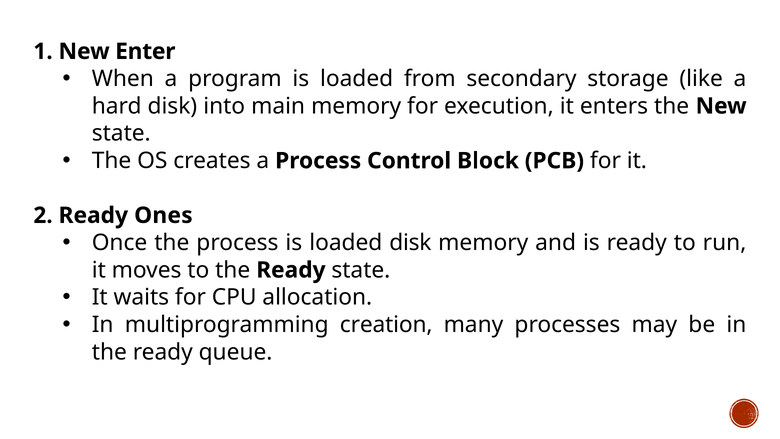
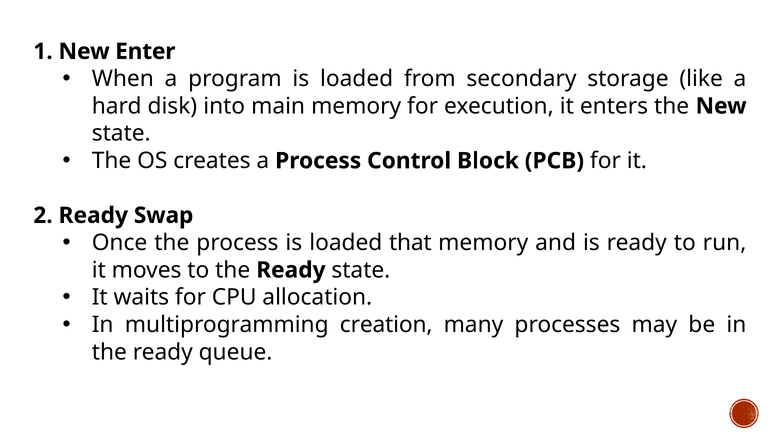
Ones: Ones -> Swap (164, 215)
loaded disk: disk -> that (410, 243)
